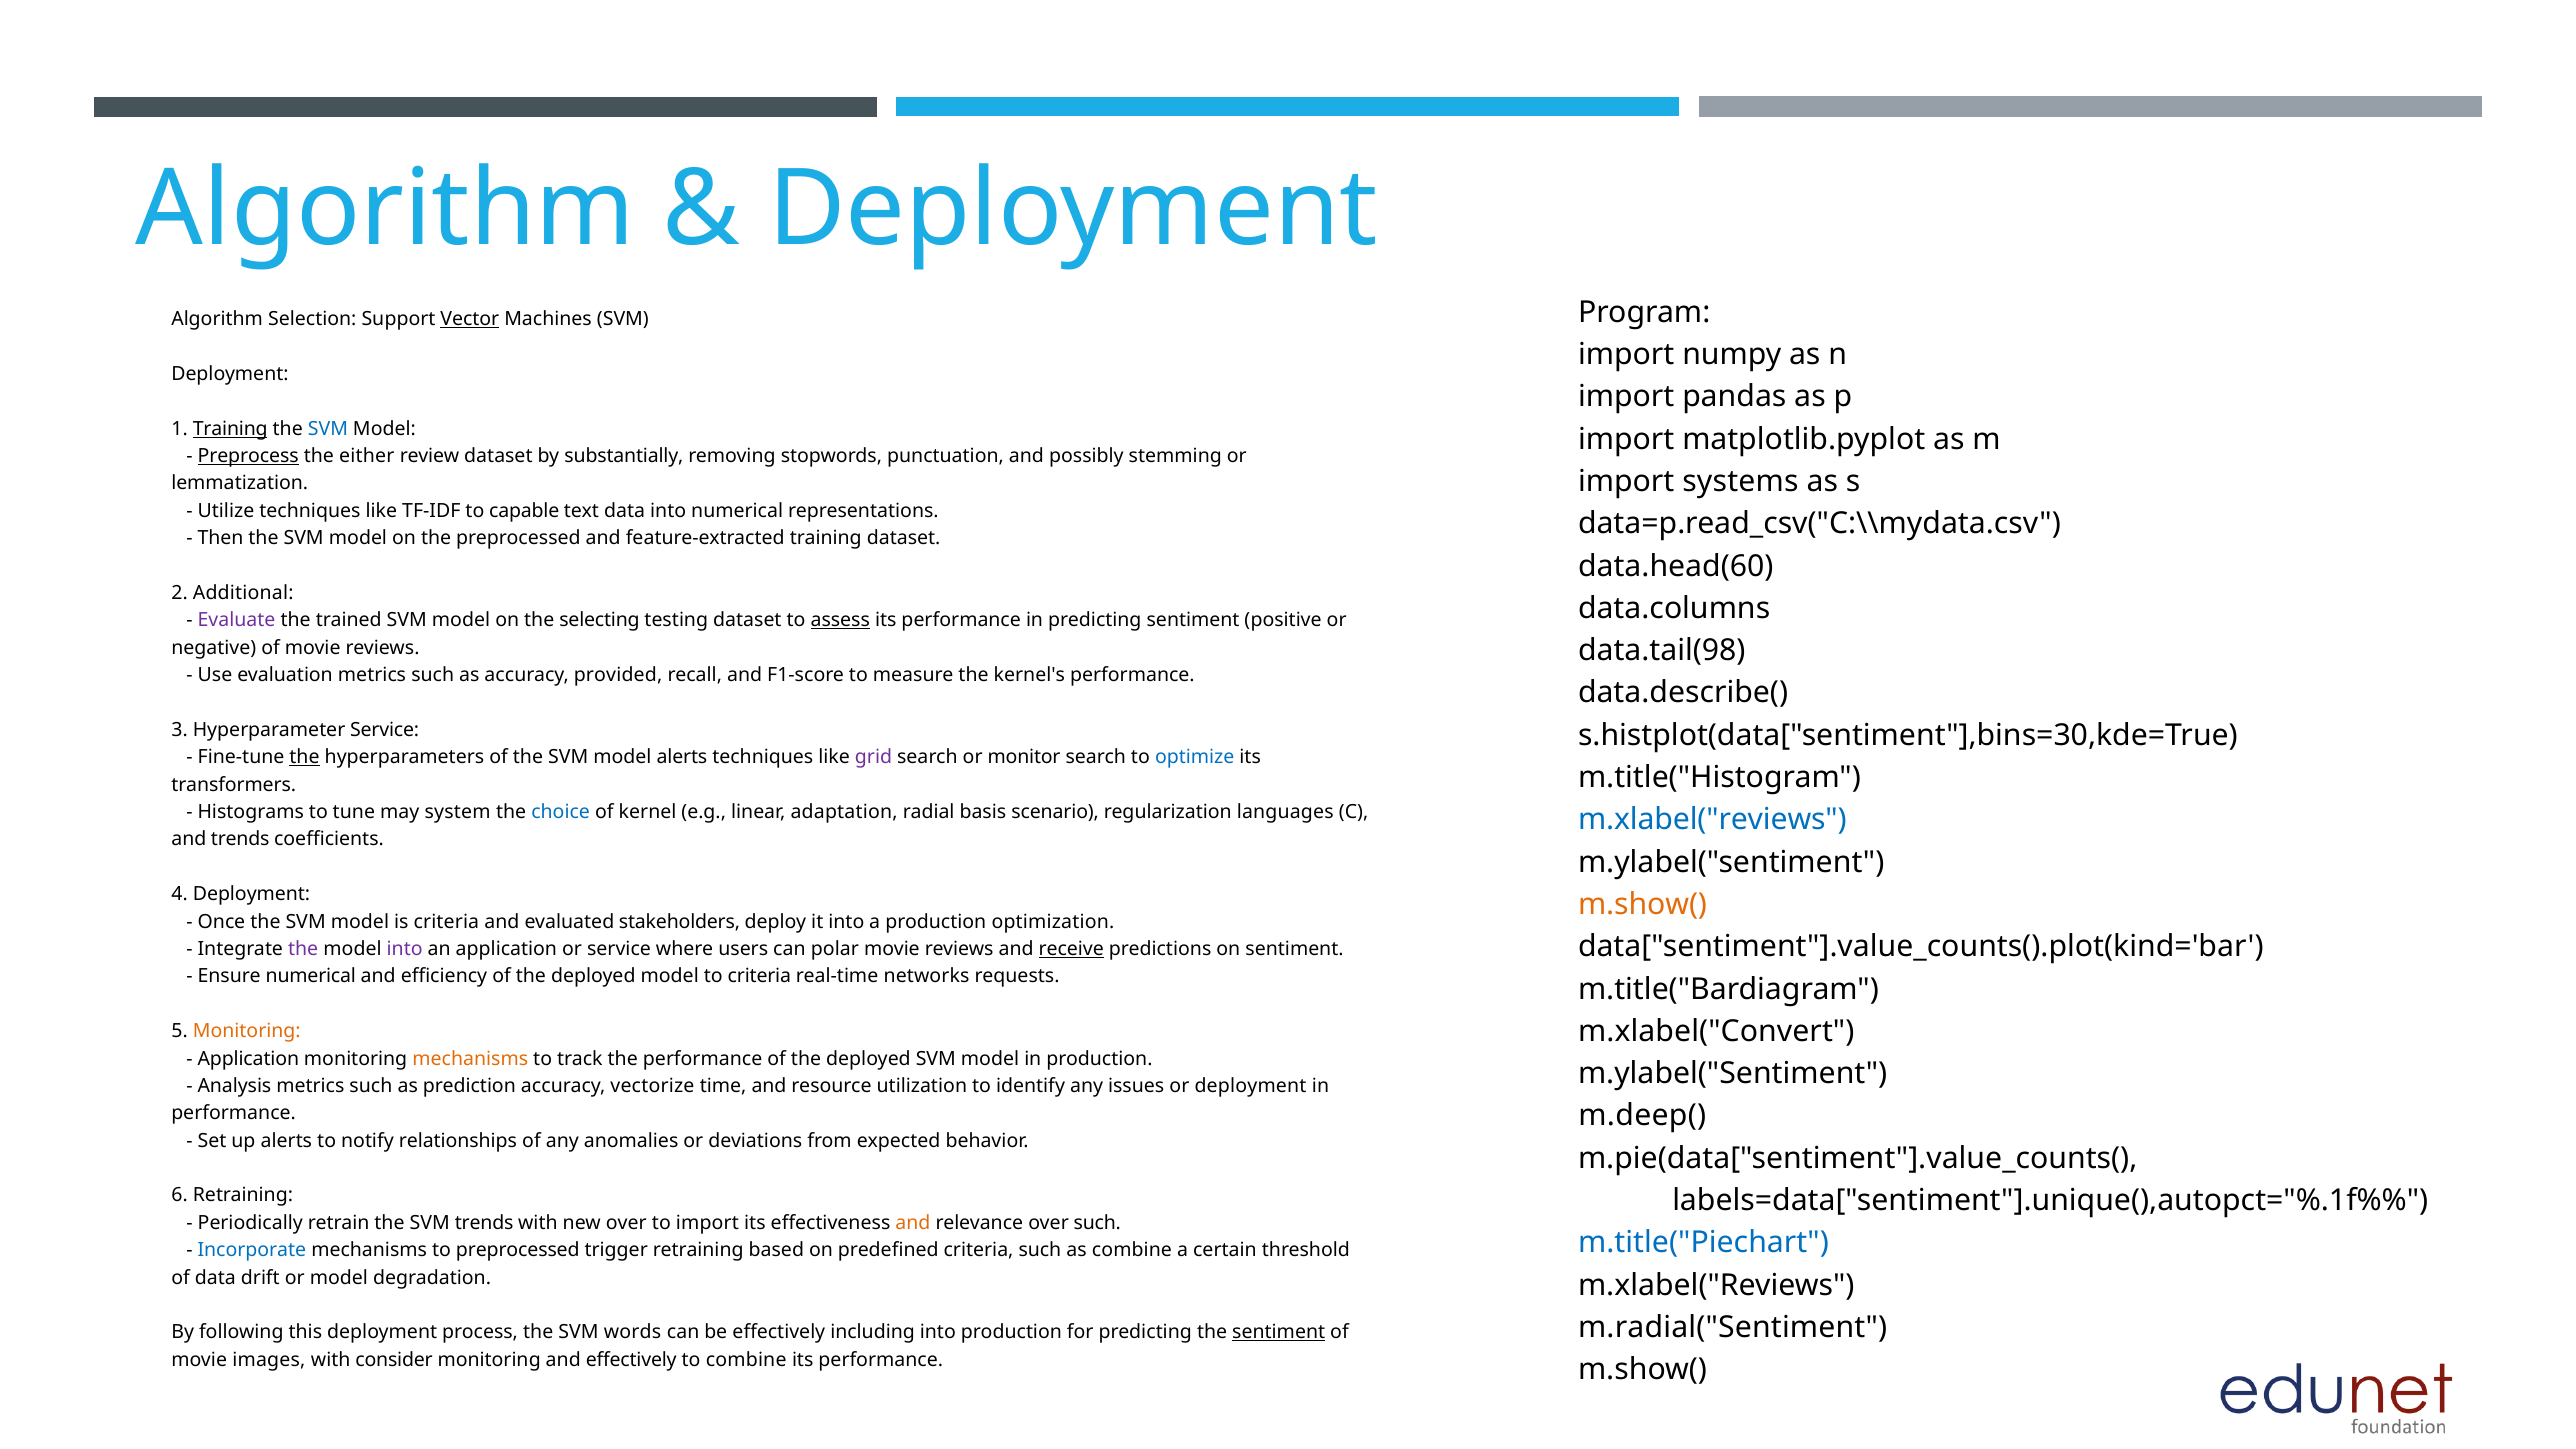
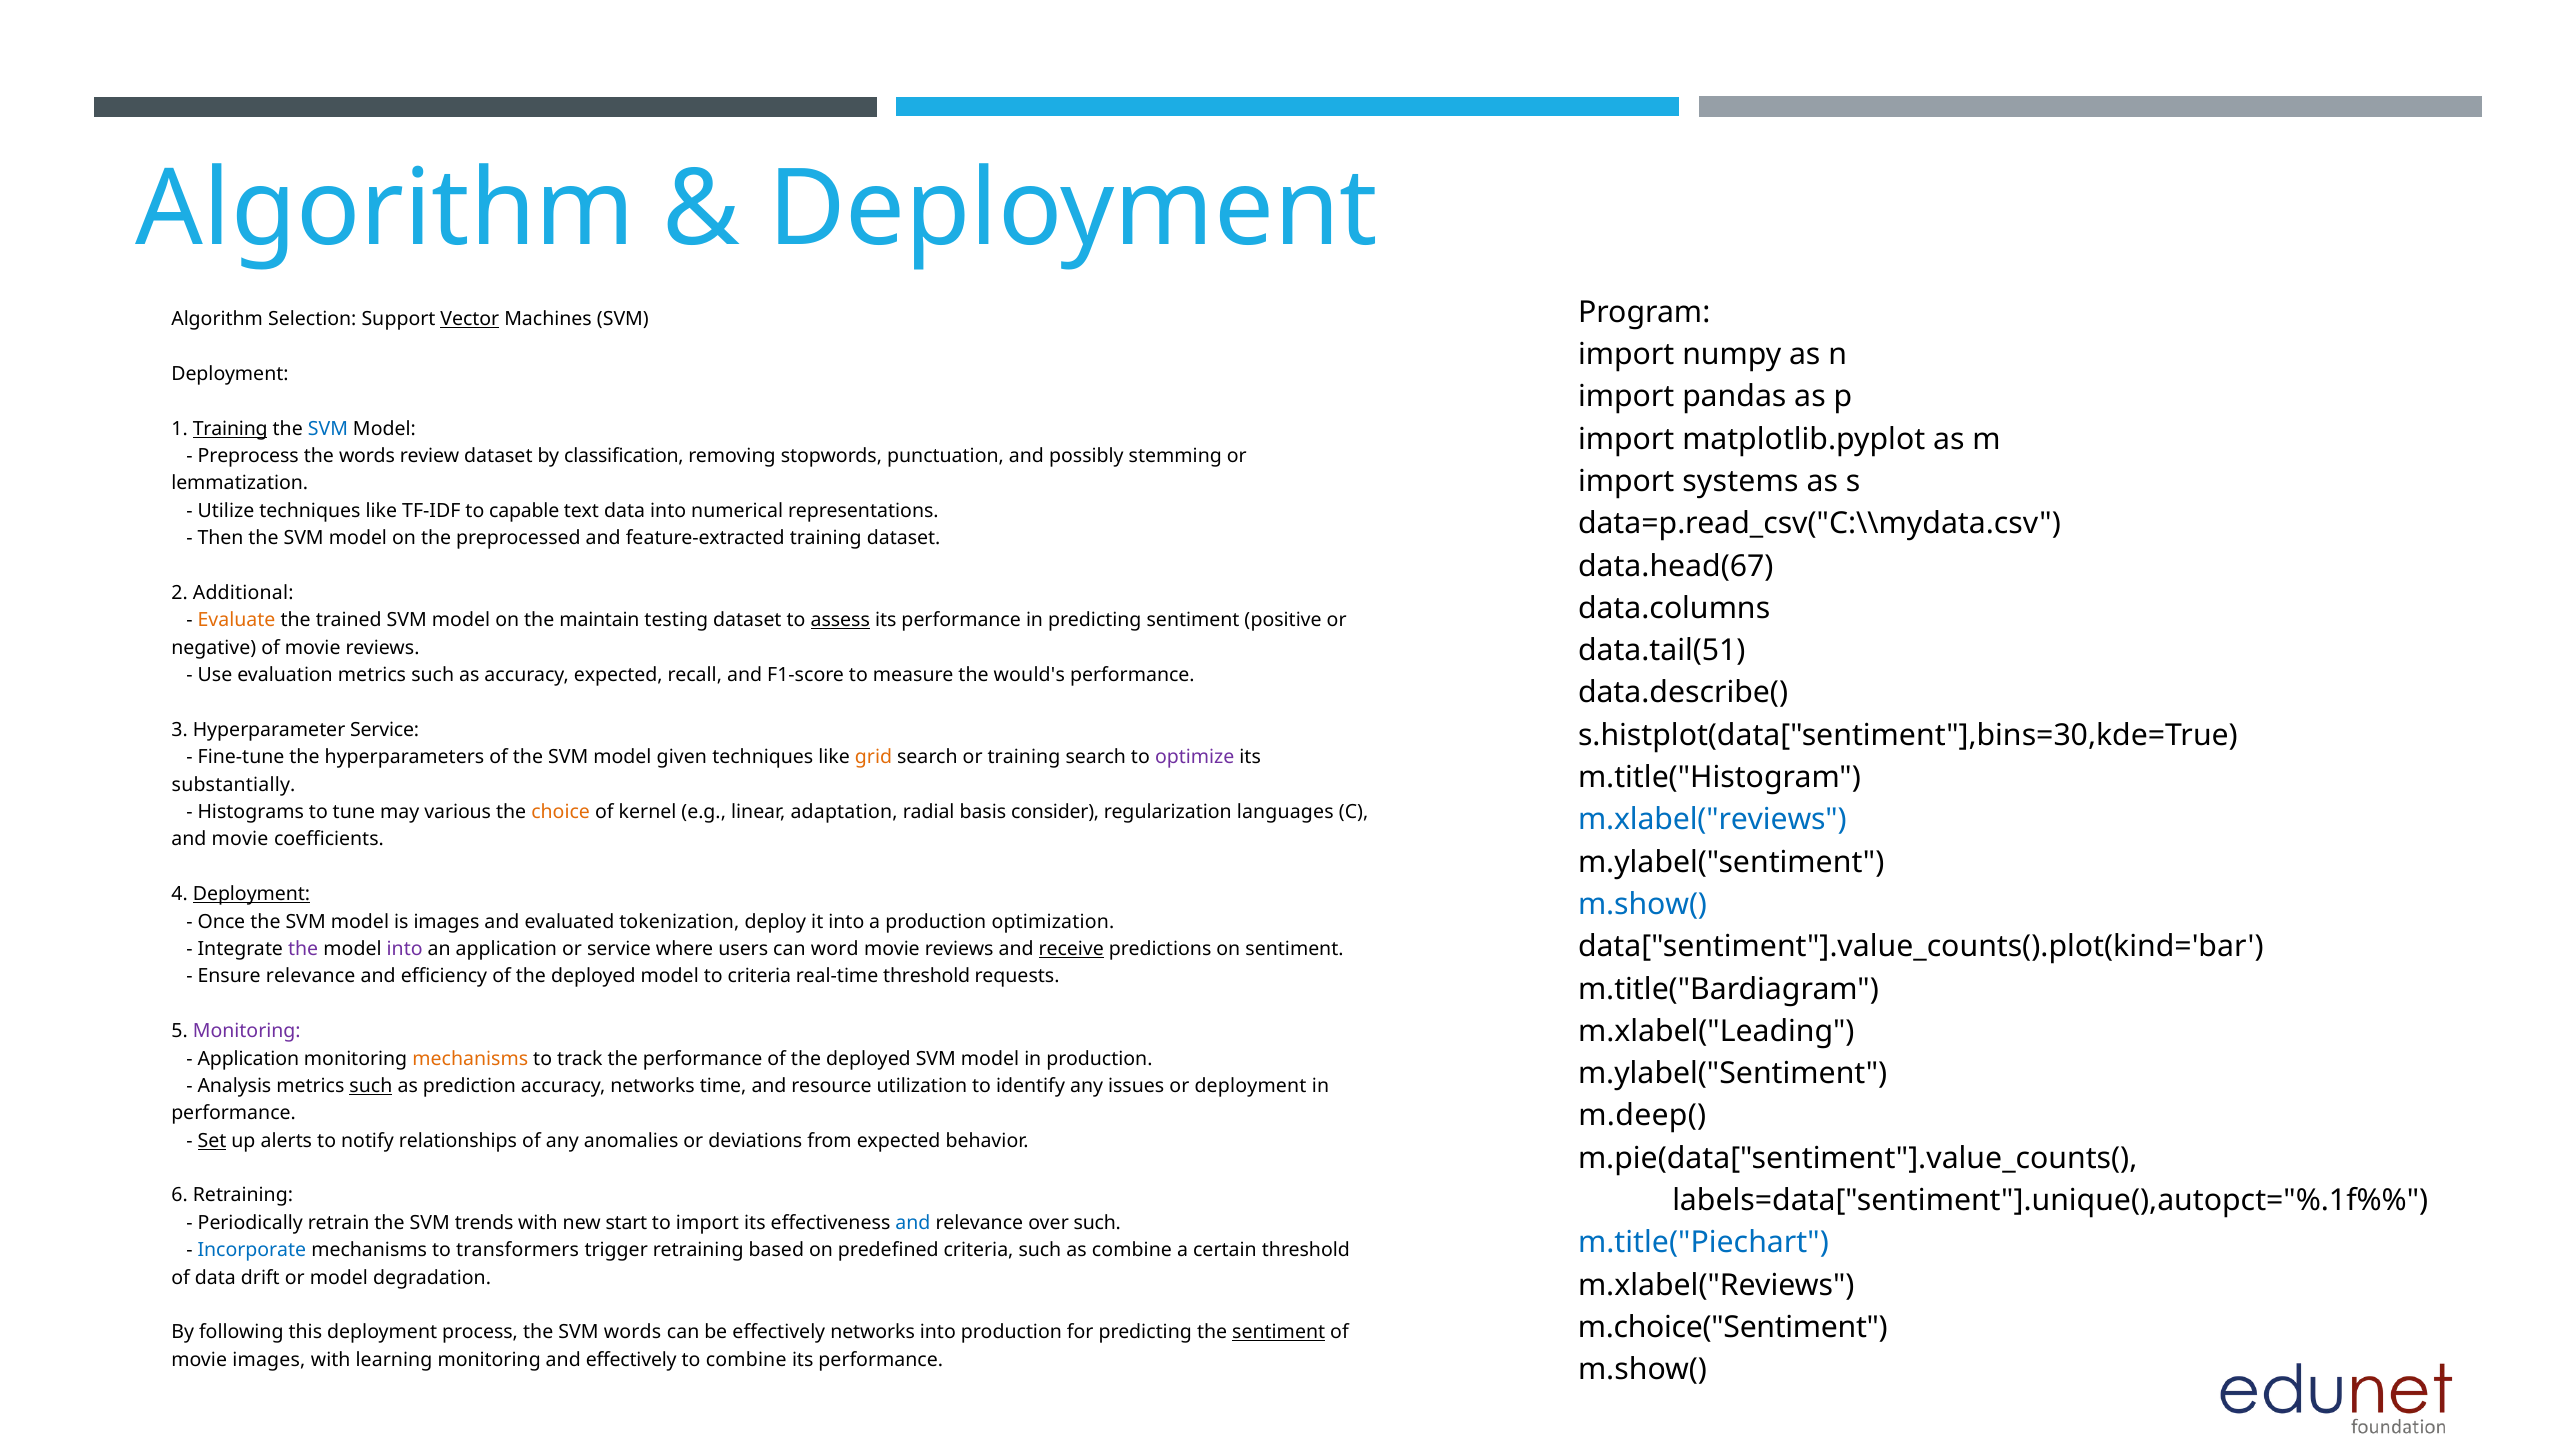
Preprocess underline: present -> none (248, 456)
the either: either -> words (367, 456)
substantially: substantially -> classification (624, 456)
data.head(60: data.head(60 -> data.head(67 (1676, 566)
Evaluate colour: purple -> orange (237, 620)
selecting: selecting -> maintain (599, 620)
data.tail(98: data.tail(98 -> data.tail(51 (1662, 651)
accuracy provided: provided -> expected (618, 675)
kernel's: kernel's -> would's (1029, 675)
the underline: present -> none (304, 757)
model alerts: alerts -> given (682, 757)
grid colour: purple -> orange (874, 757)
or monitor: monitor -> training (1024, 757)
optimize colour: blue -> purple (1195, 757)
transformers: transformers -> substantially (234, 785)
system: system -> various (458, 812)
choice colour: blue -> orange (561, 812)
scenario: scenario -> consider (1055, 812)
and trends: trends -> movie (240, 840)
Deployment underline: none -> present (251, 894)
m.show( colour: orange -> blue (1643, 904)
is criteria: criteria -> images (447, 922)
stakeholders: stakeholders -> tokenization (679, 922)
polar: polar -> word (835, 949)
Ensure numerical: numerical -> relevance (311, 976)
real-time networks: networks -> threshold (927, 976)
m.xlabel("Convert: m.xlabel("Convert -> m.xlabel("Leading (1716, 1031)
Monitoring colour: orange -> purple (247, 1031)
such underline: none -> present (371, 1086)
accuracy vectorize: vectorize -> networks (653, 1086)
Set underline: none -> present (212, 1141)
new over: over -> start (626, 1223)
and colour: orange -> blue (913, 1223)
to preprocessed: preprocessed -> transformers (518, 1250)
m.radial("Sentiment: m.radial("Sentiment -> m.choice("Sentiment (1733, 1327)
effectively including: including -> networks (873, 1332)
consider: consider -> learning (394, 1360)
